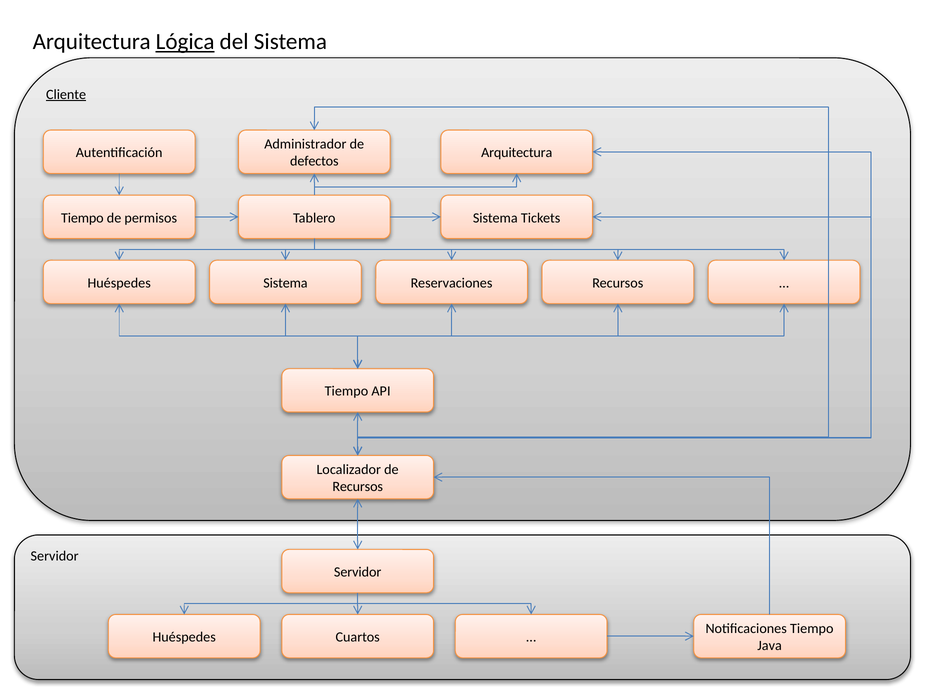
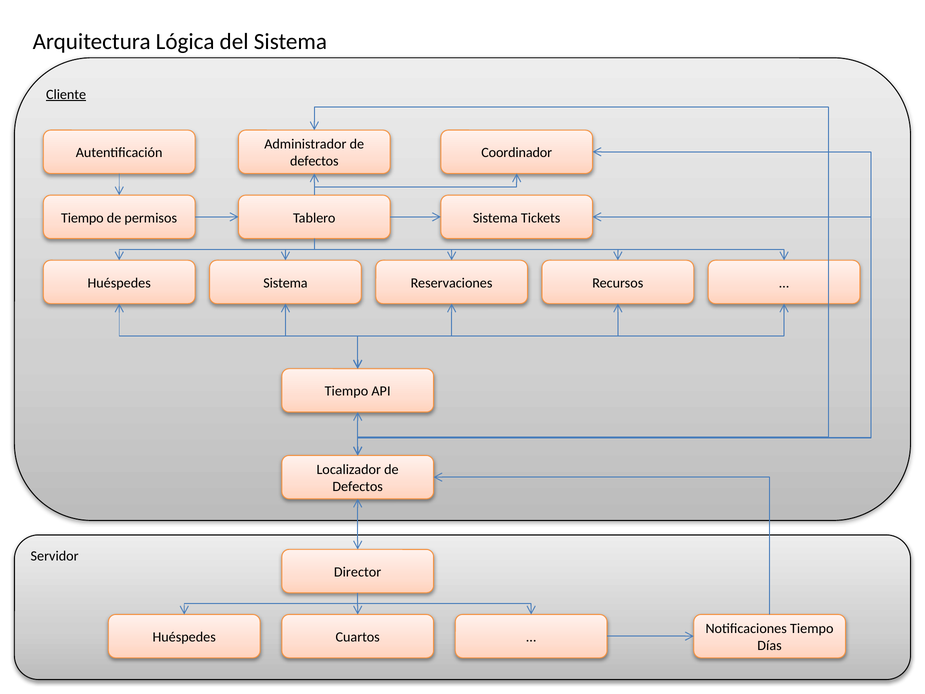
Lógica underline: present -> none (185, 42)
Arquitectura: Arquitectura -> Coordinador (517, 153)
Recursos: Recursos -> Defectos (358, 486)
Servidor: Servidor -> Director (358, 572)
Java: Java -> Días (770, 645)
